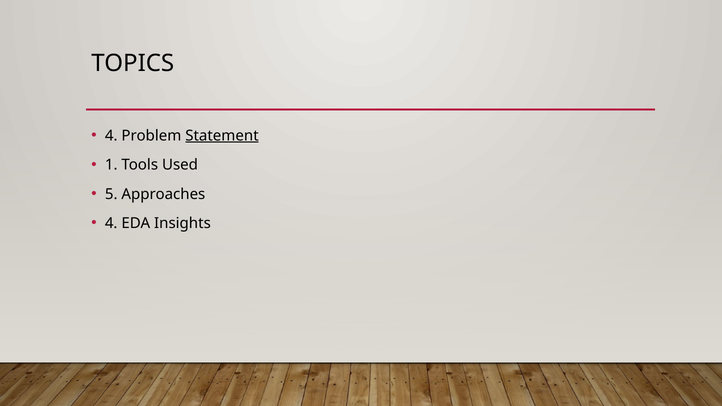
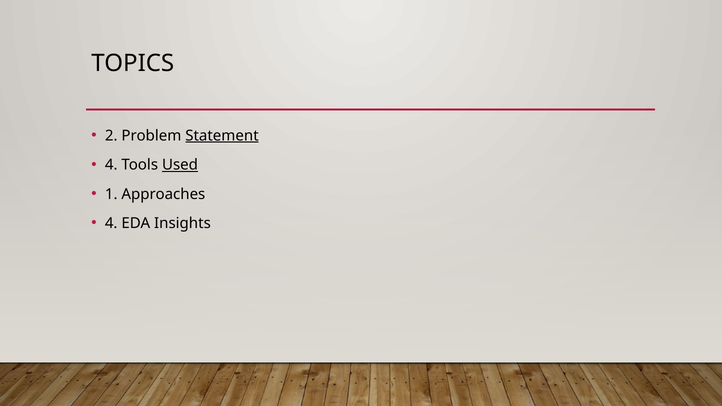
4: 4 -> 2 (111, 136)
1: 1 -> 4 (111, 165)
Used underline: none -> present (180, 165)
5: 5 -> 1 (111, 194)
